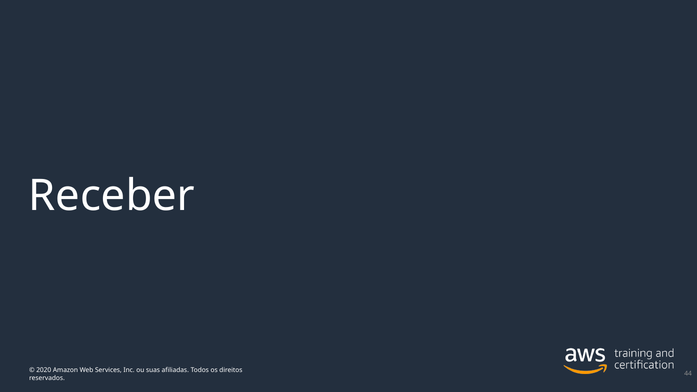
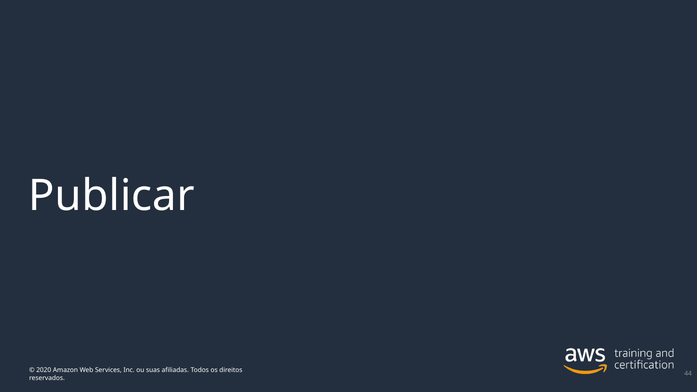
Receber: Receber -> Publicar (112, 196)
